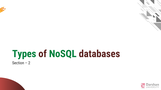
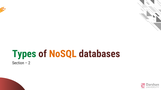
NoSQL colour: green -> orange (63, 54)
